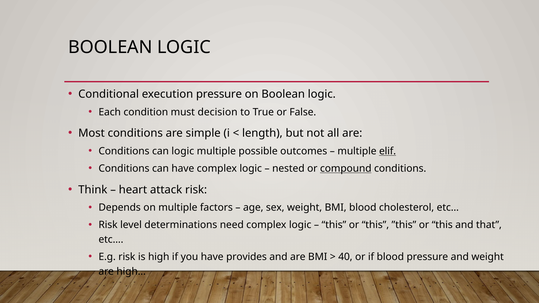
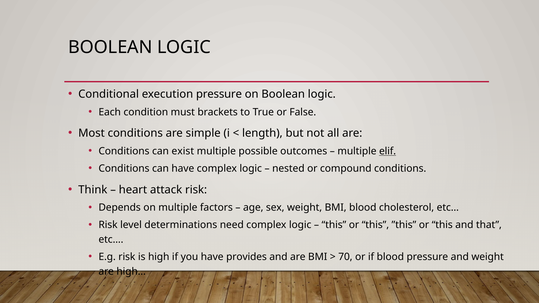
decision: decision -> brackets (218, 112)
can logic: logic -> exist (183, 151)
compound underline: present -> none (346, 169)
40: 40 -> 70 (345, 257)
